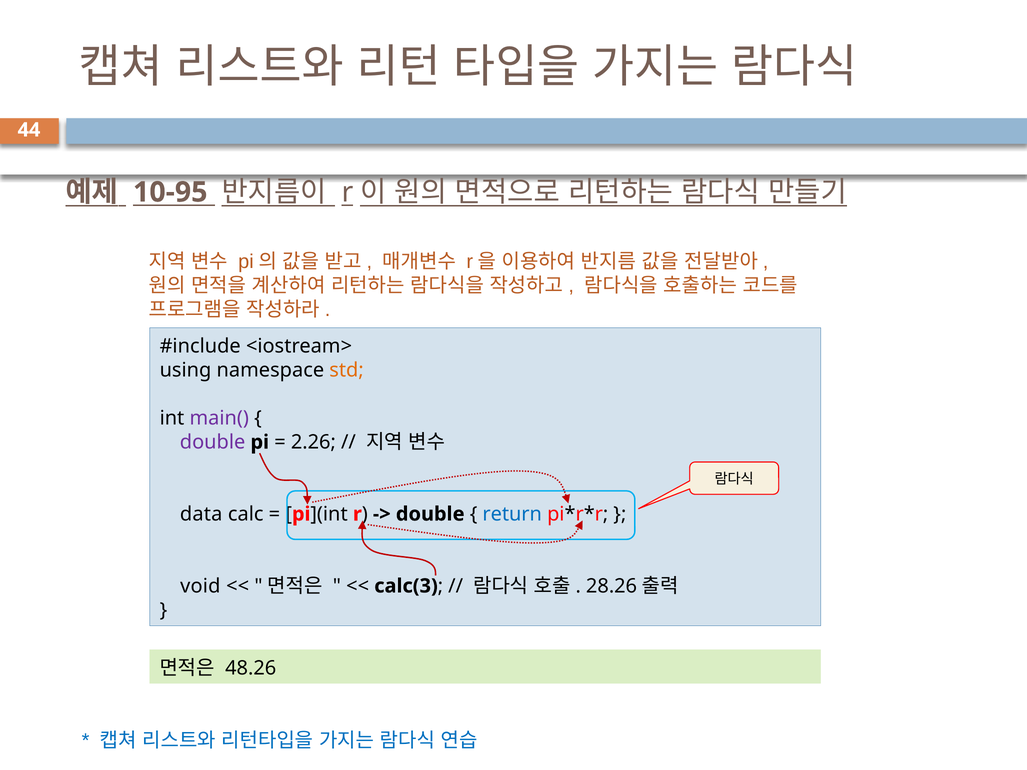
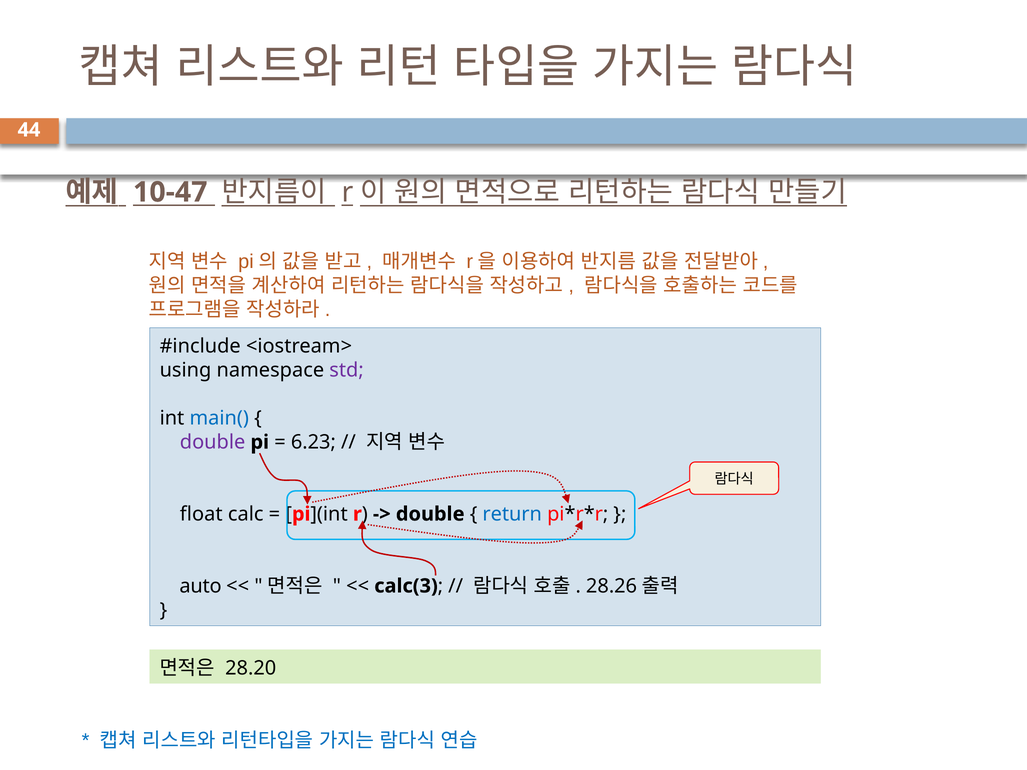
10-95: 10-95 -> 10-47 (170, 192)
std colour: orange -> purple (347, 370)
main( colour: purple -> blue (219, 418)
2.26: 2.26 -> 6.23 (313, 442)
data: data -> float (201, 514)
void: void -> auto (201, 586)
48.26: 48.26 -> 28.20 (251, 668)
